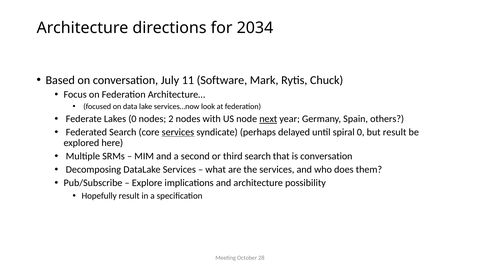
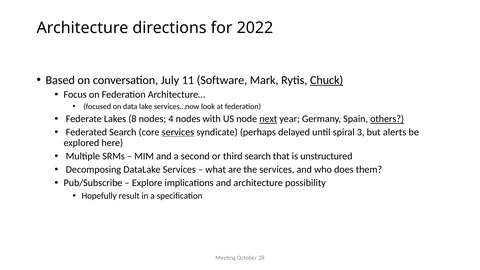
2034: 2034 -> 2022 (255, 28)
Chuck underline: none -> present (327, 80)
Lakes 0: 0 -> 8 (132, 119)
2: 2 -> 4 (171, 119)
others underline: none -> present (387, 119)
spiral 0: 0 -> 3 (361, 132)
but result: result -> alerts (395, 132)
is conversation: conversation -> unstructured (326, 156)
